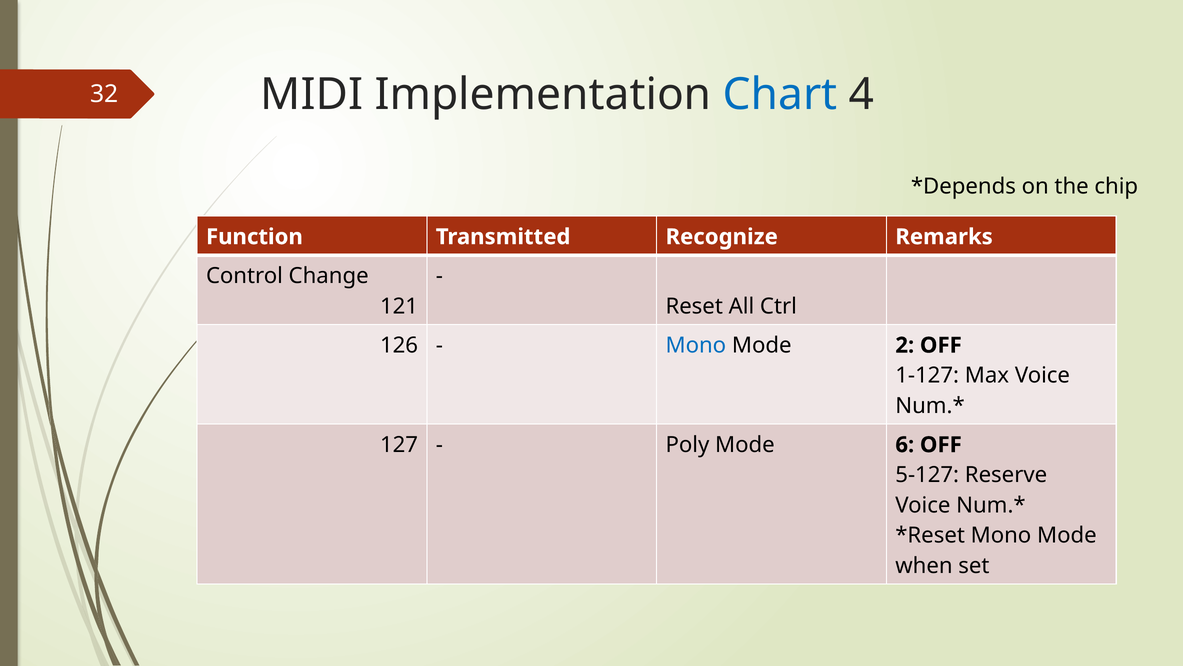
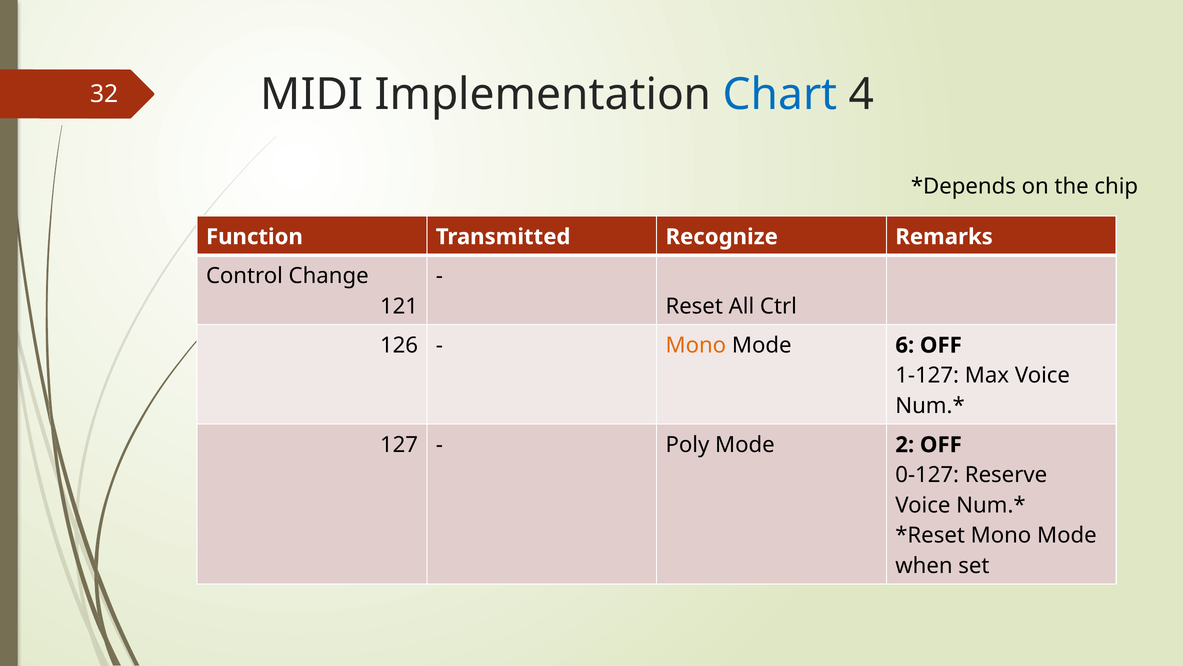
Mono colour: blue -> orange (696, 345)
2: 2 -> 6 (905, 345)
6: 6 -> 2 (905, 444)
5-127: 5-127 -> 0-127 (927, 475)
